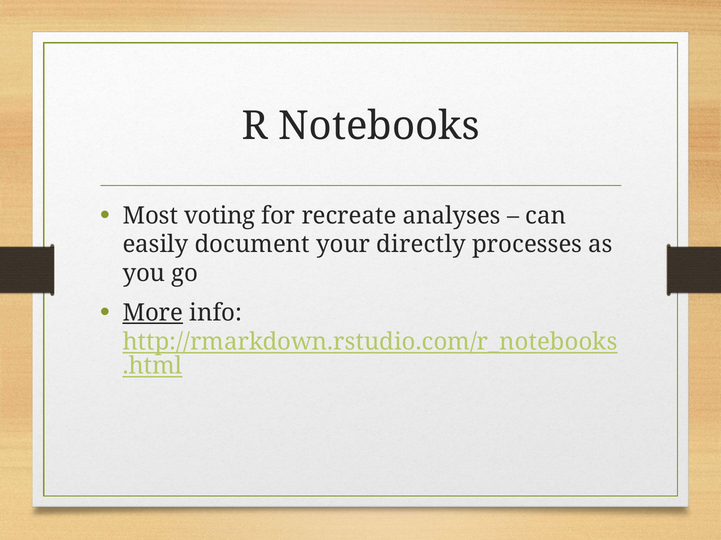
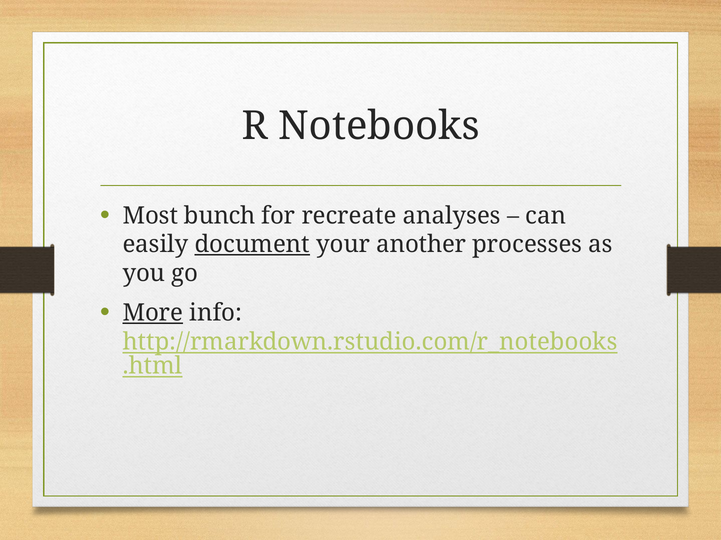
voting: voting -> bunch (220, 216)
document underline: none -> present (252, 245)
directly: directly -> another (421, 245)
